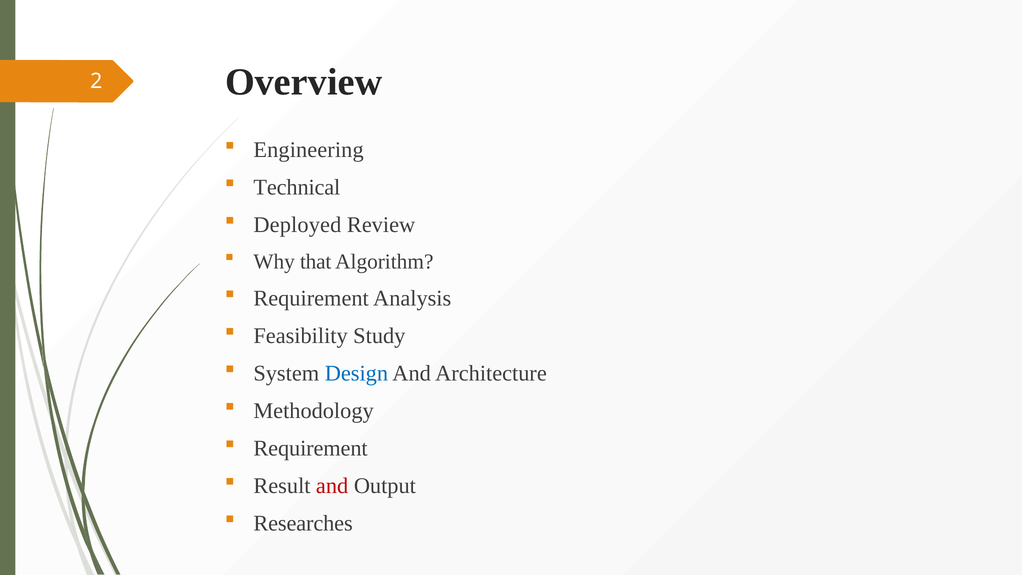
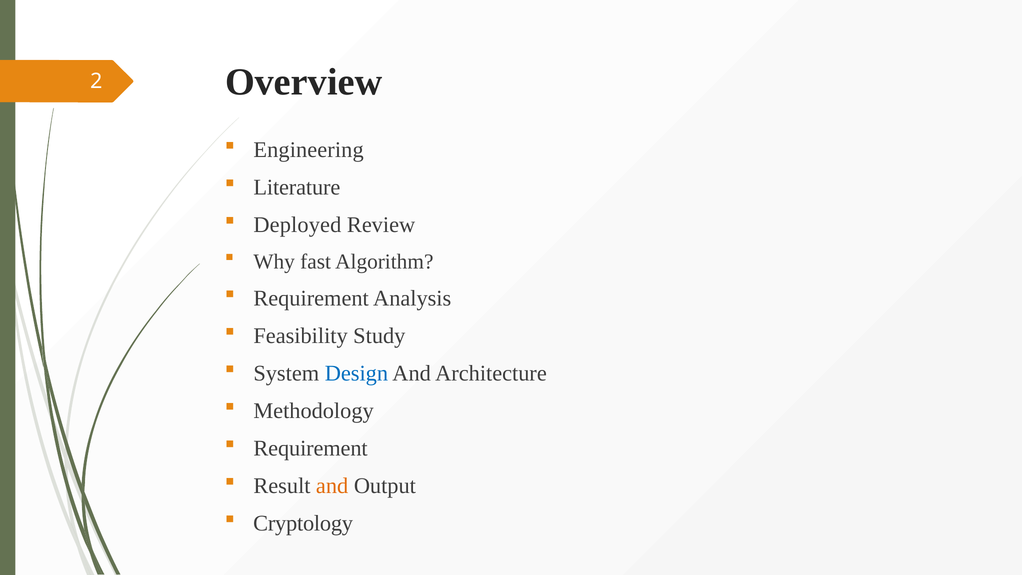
Technical: Technical -> Literature (297, 187)
that: that -> fast (316, 261)
and colour: red -> orange (332, 486)
Researches: Researches -> Cryptology (303, 523)
